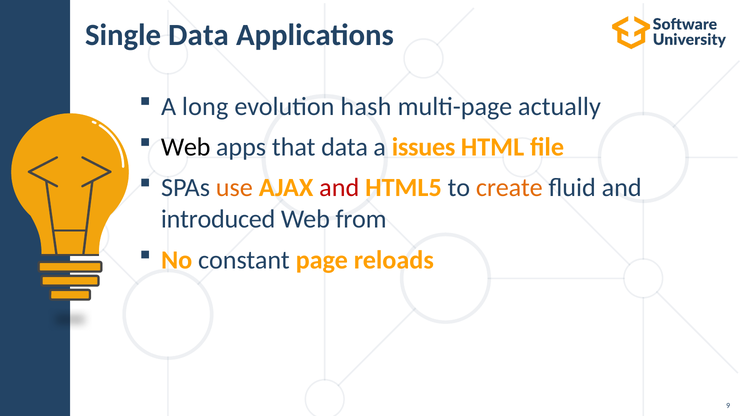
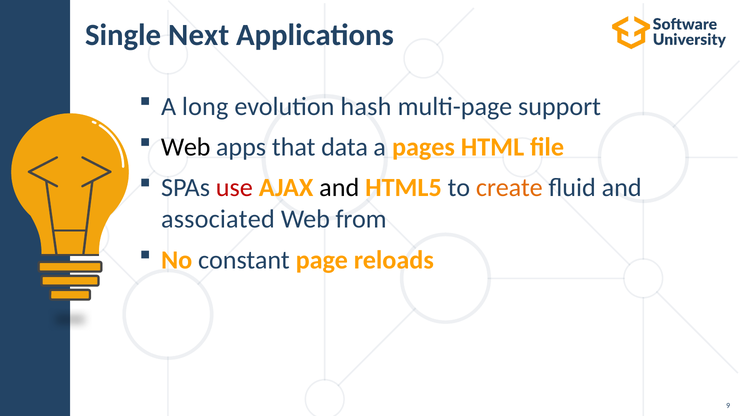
Single Data: Data -> Next (199, 35)
actually: actually -> support (560, 107)
issues: issues -> pages (423, 147)
use colour: orange -> red (234, 188)
and colour: red -> black (339, 188)
introduced: introduced -> associated (218, 219)
